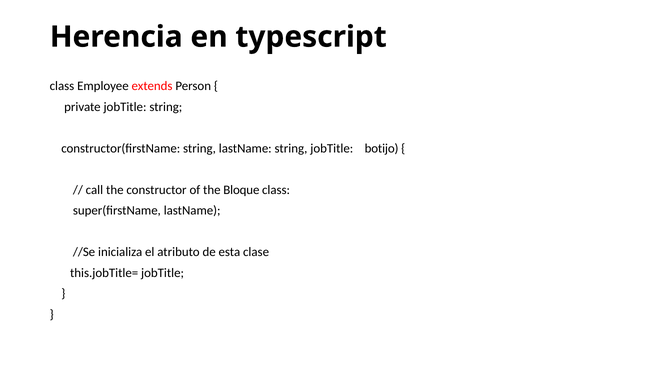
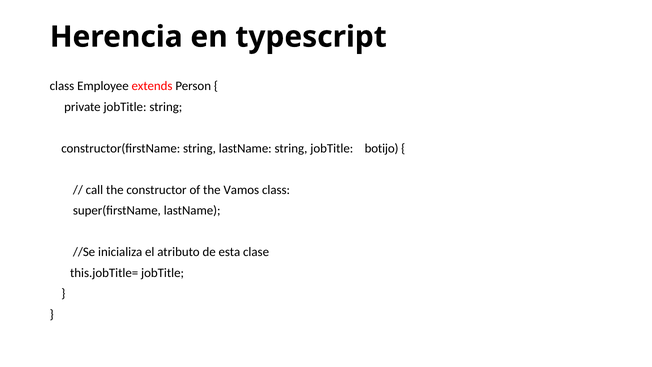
Bloque: Bloque -> Vamos (241, 190)
